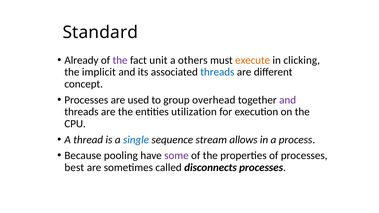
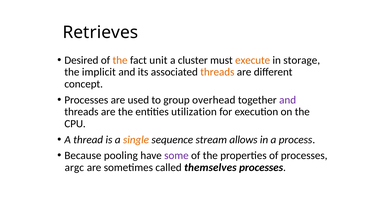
Standard: Standard -> Retrieves (100, 32)
Already: Already -> Desired (81, 60)
the colour: purple -> orange (120, 60)
others: others -> cluster (193, 60)
clicking: clicking -> storage (302, 60)
threads colour: blue -> orange (217, 72)
single colour: blue -> orange (136, 140)
best: best -> argc (74, 168)
disconnects: disconnects -> themselves (210, 168)
